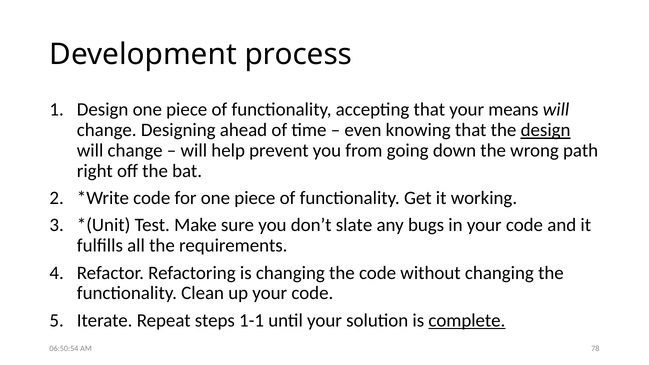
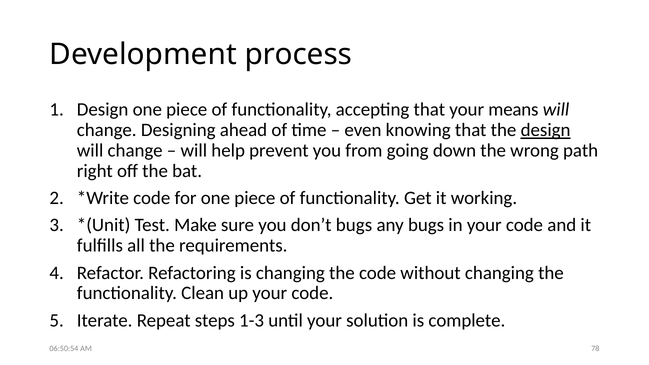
don’t slate: slate -> bugs (354, 225)
1-1: 1-1 -> 1-3 (252, 320)
complete underline: present -> none (467, 320)
